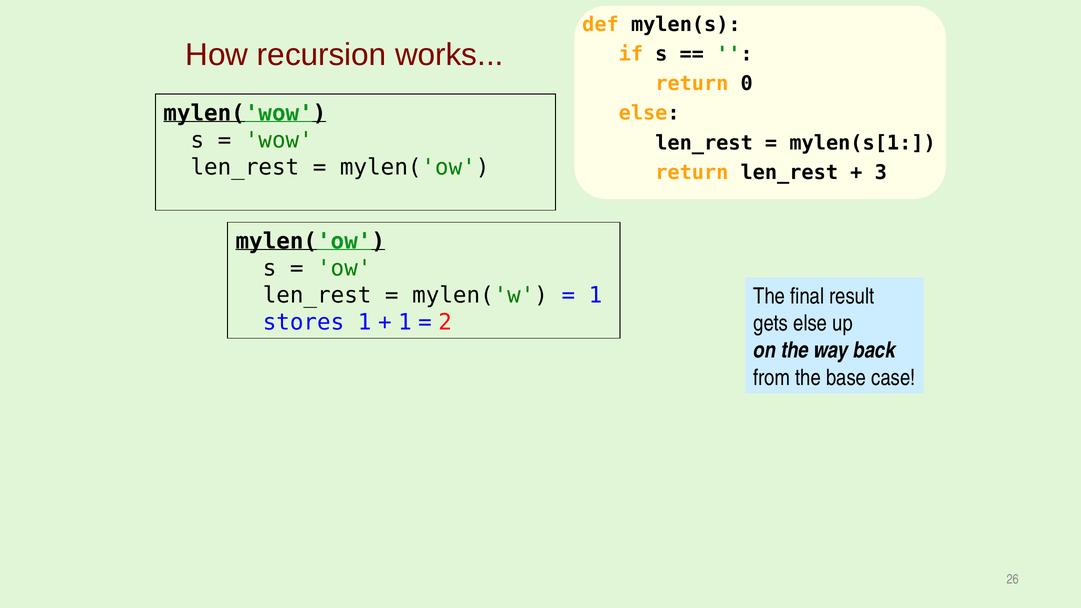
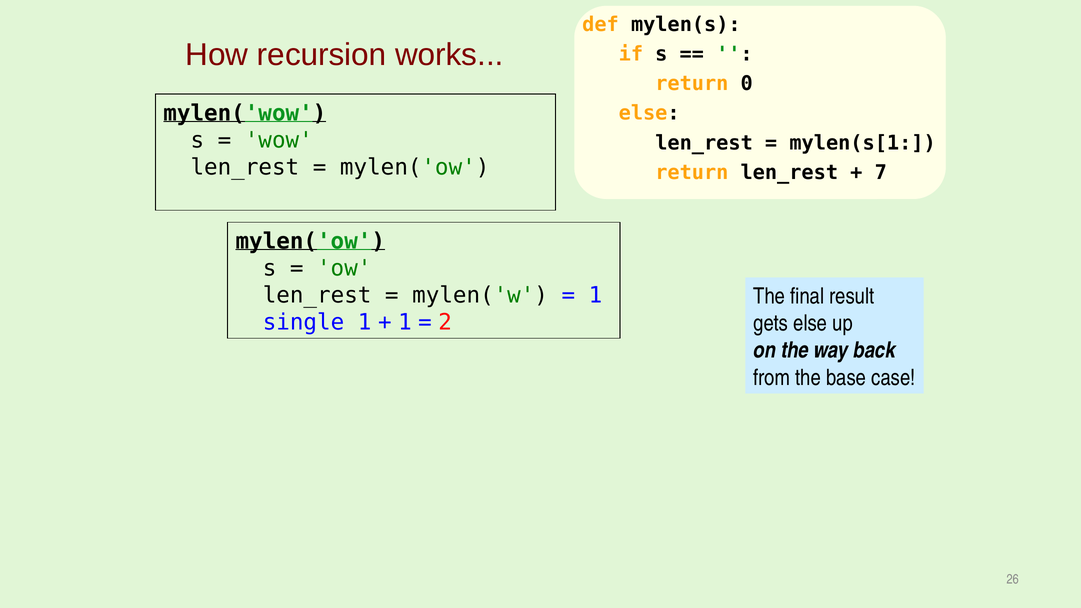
3: 3 -> 7 (881, 173)
stores: stores -> single (303, 322)
